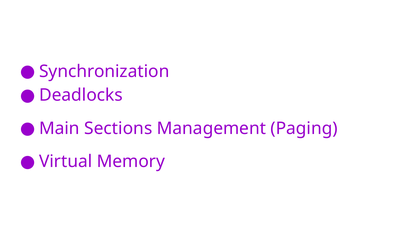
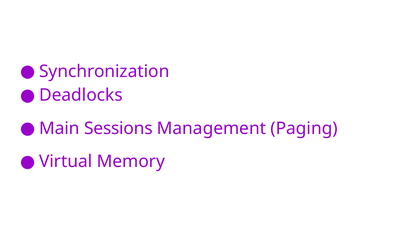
Sections: Sections -> Sessions (118, 128)
